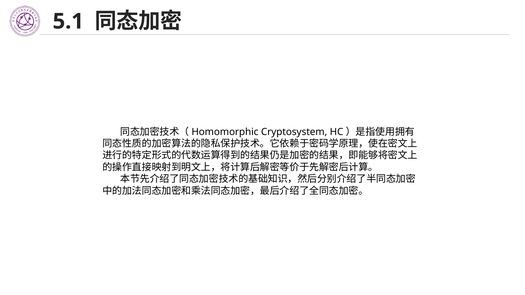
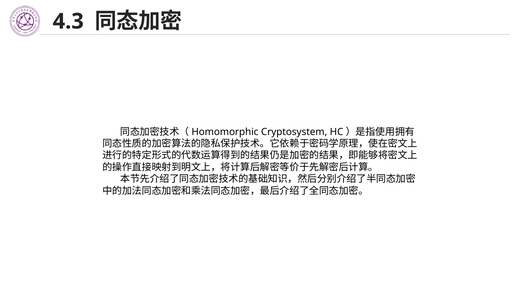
5.1: 5.1 -> 4.3 (68, 21)
